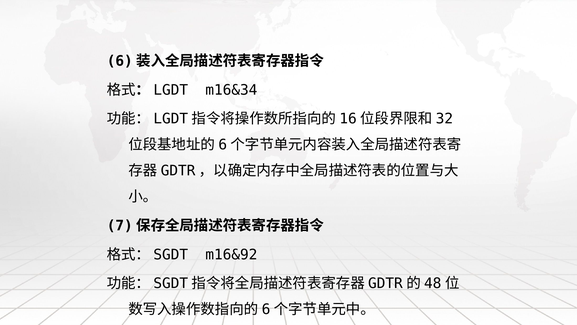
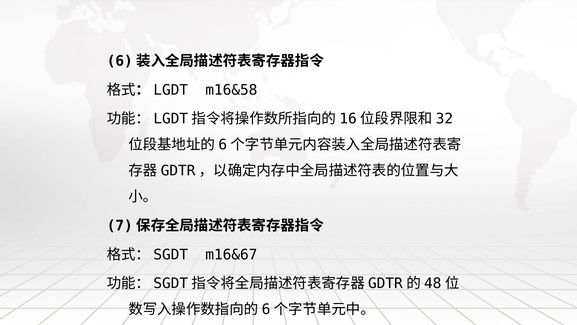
m16&34: m16&34 -> m16&58 (232, 90)
m16&92: m16&92 -> m16&67 (232, 254)
